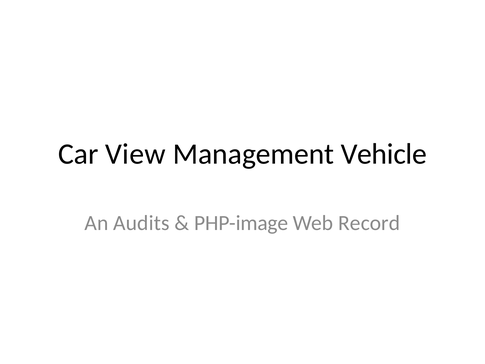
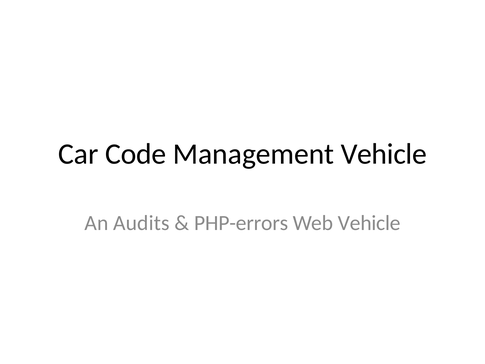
View: View -> Code (136, 154)
PHP-image: PHP-image -> PHP-errors (241, 223)
Web Record: Record -> Vehicle (369, 223)
